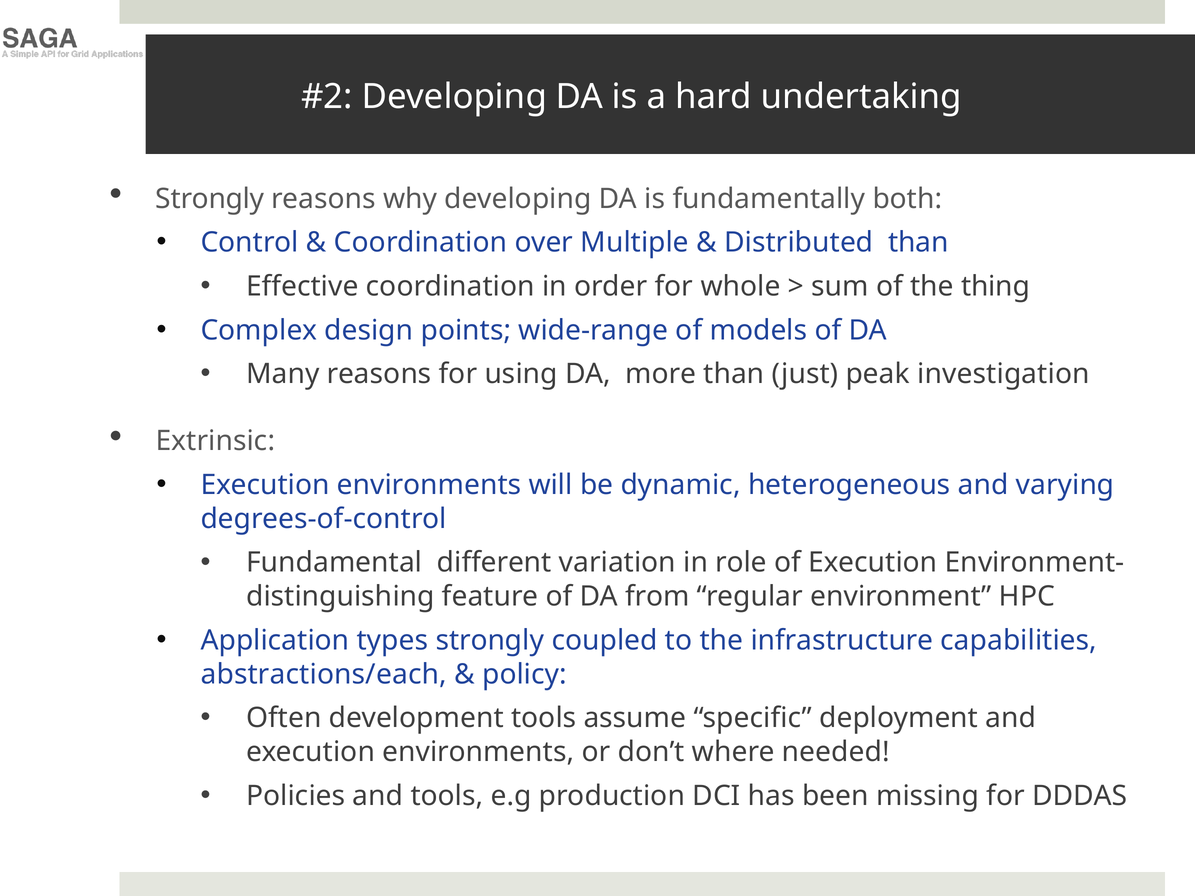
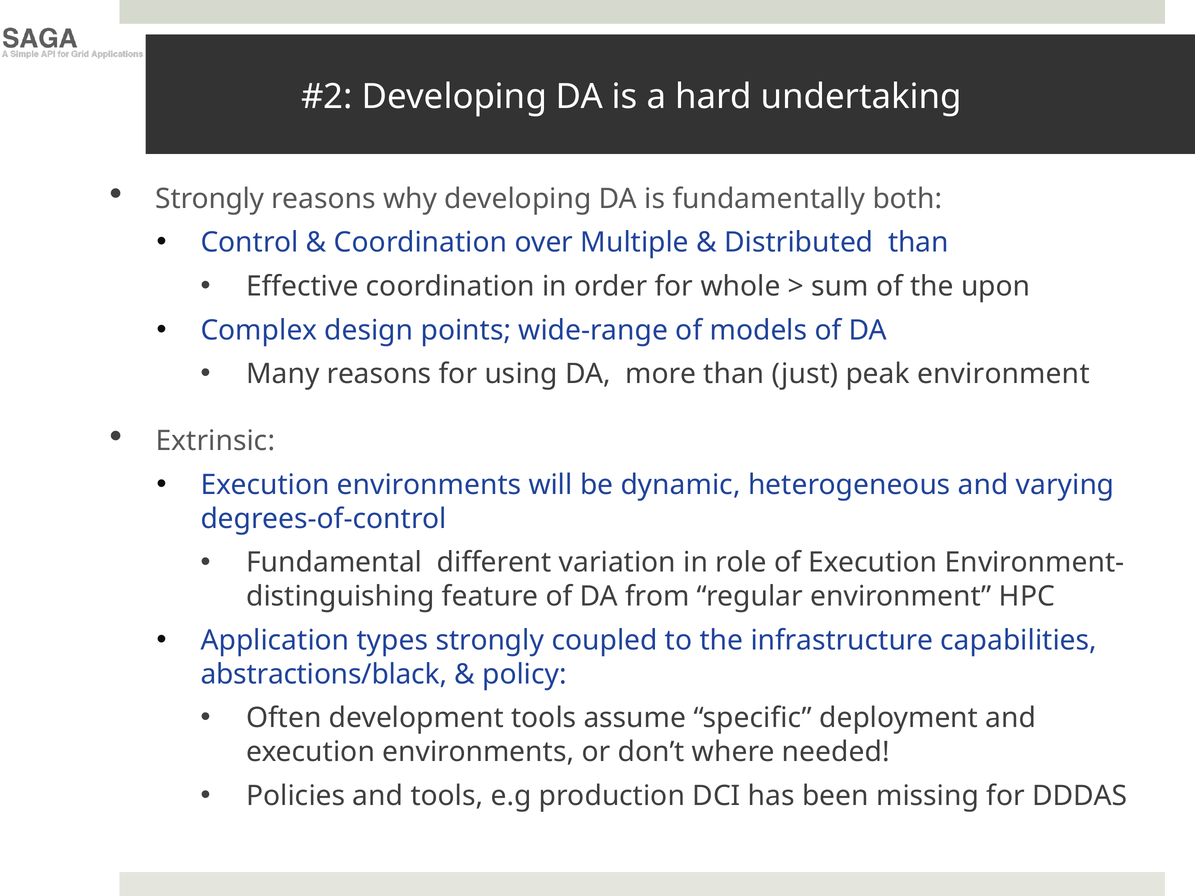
thing: thing -> upon (996, 286)
peak investigation: investigation -> environment (1004, 374)
abstractions/each: abstractions/each -> abstractions/black (324, 674)
